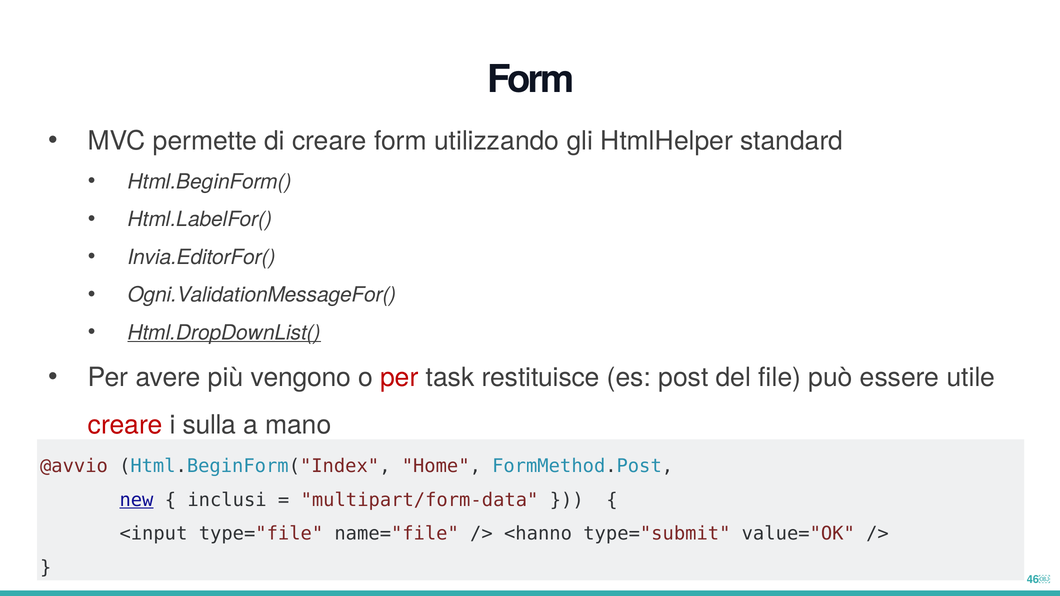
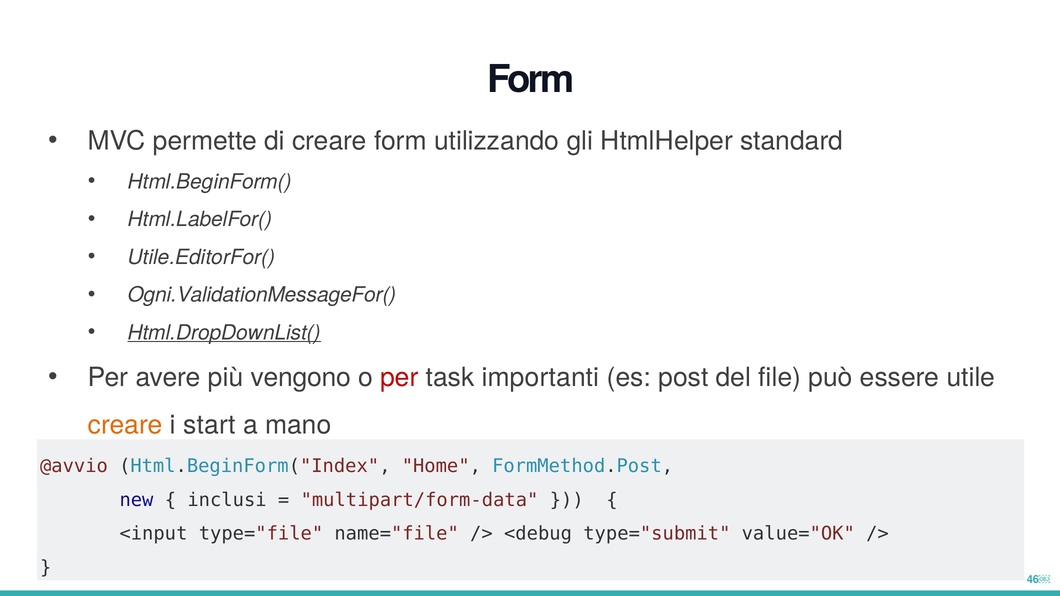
Invia.EditorFor(: Invia.EditorFor( -> Utile.EditorFor( (202, 257)
restituisce: restituisce -> importanti (541, 378)
creare colour: red -> orange (125, 425)
sulla: sulla -> start (209, 425)
new underline: present -> none (136, 500)
<hanno: <hanno -> <debug (538, 534)
